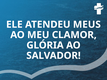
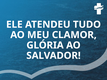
MEUS: MEUS -> TUDO (87, 25)
